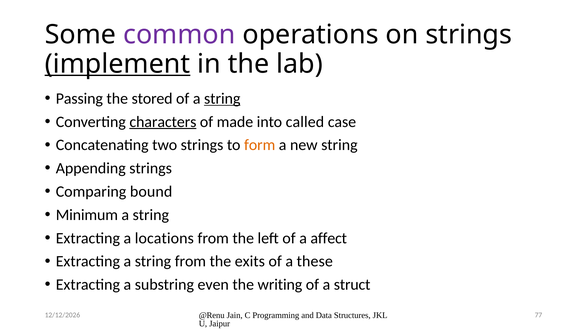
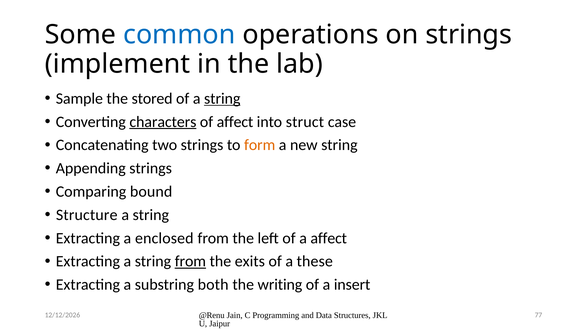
common colour: purple -> blue (179, 35)
implement underline: present -> none (117, 64)
Passing: Passing -> Sample (79, 99)
of made: made -> affect (235, 122)
called: called -> struct (305, 122)
Minimum: Minimum -> Structure (87, 215)
locations: locations -> enclosed (164, 238)
from underline: none -> present (190, 262)
even: even -> both (213, 285)
struct: struct -> insert (352, 285)
